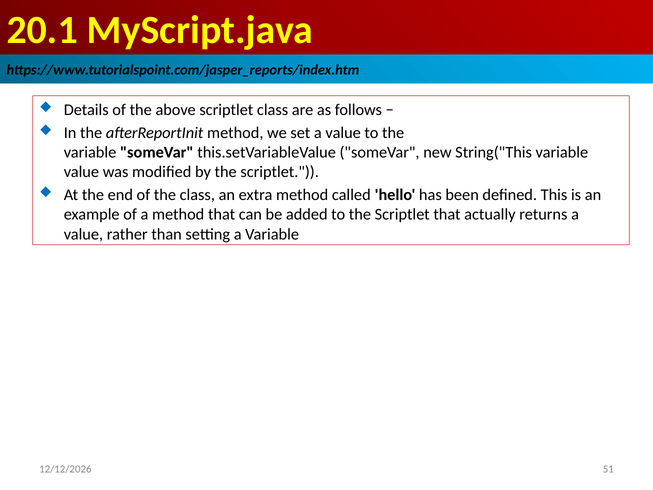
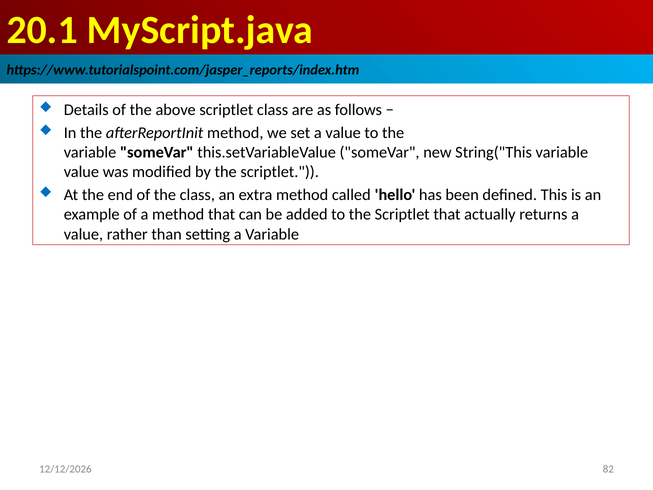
51: 51 -> 82 (608, 469)
